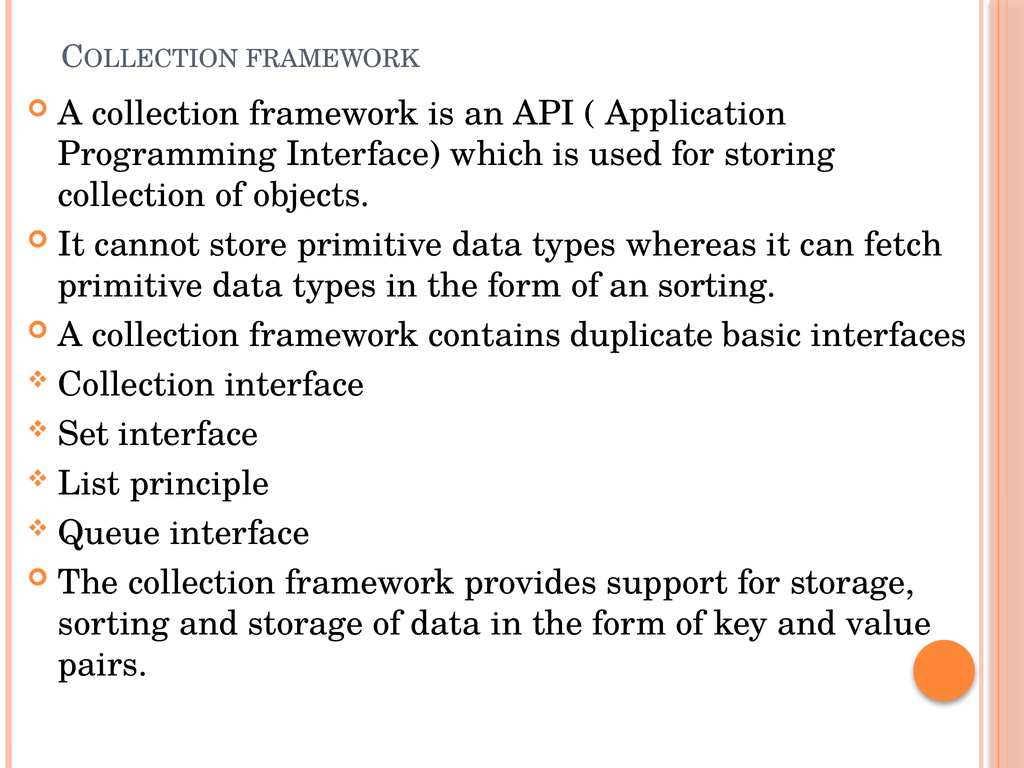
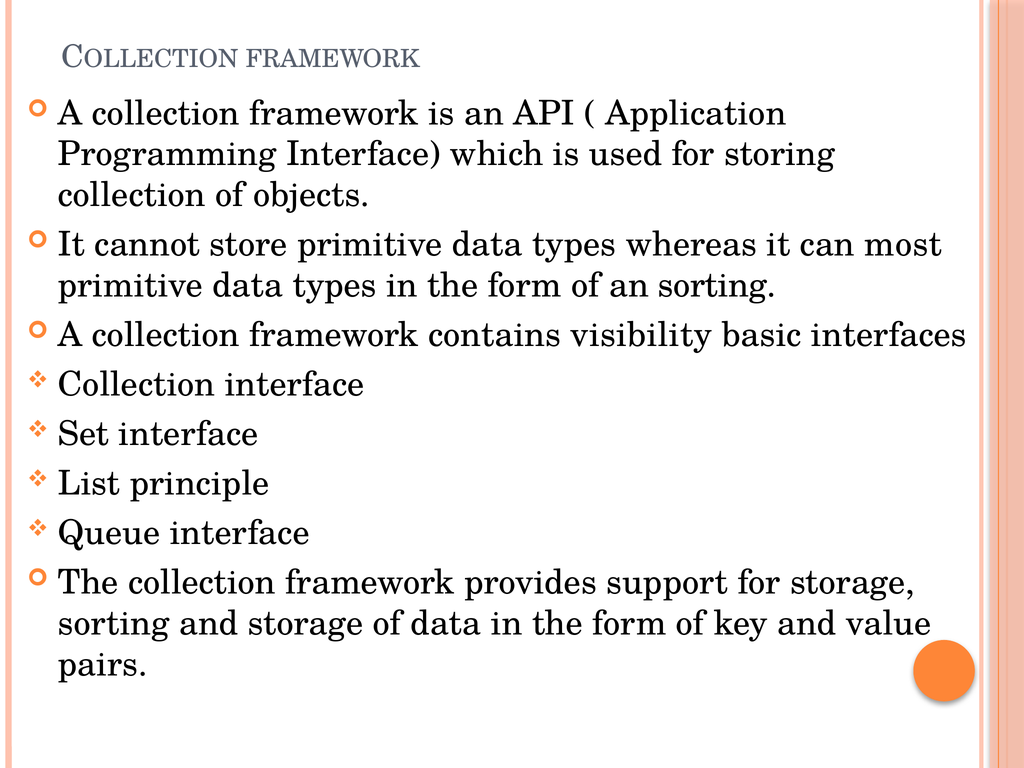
fetch: fetch -> most (903, 245)
duplicate: duplicate -> visibility (641, 335)
